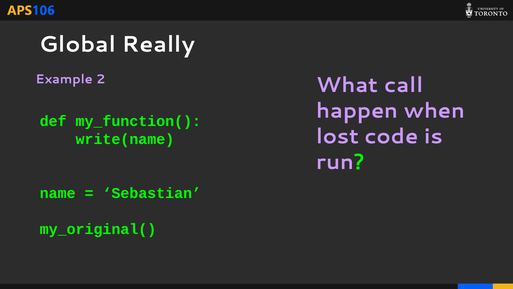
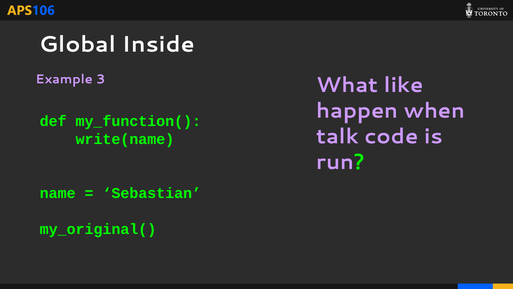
Really: Really -> Inside (158, 45)
2: 2 -> 3 (101, 79)
call: call -> like (404, 85)
lost: lost -> talk (337, 136)
